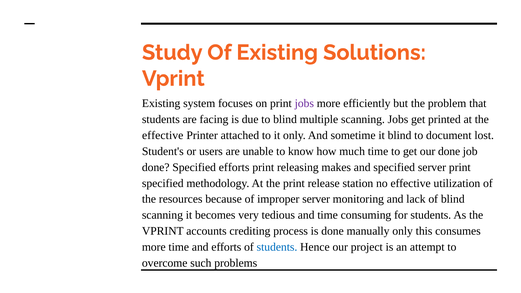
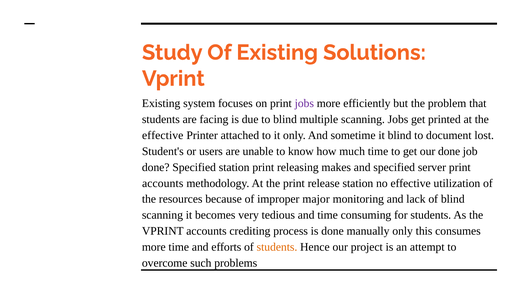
Specified efforts: efforts -> station (234, 167)
specified: specified -> accounts (163, 183)
improper server: server -> major (316, 199)
students colour: blue -> orange (277, 247)
